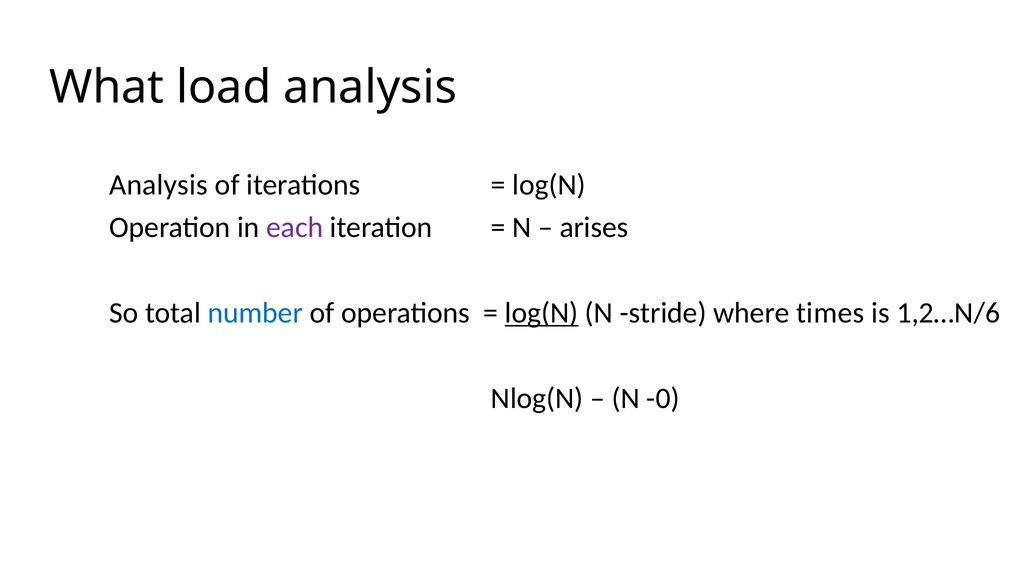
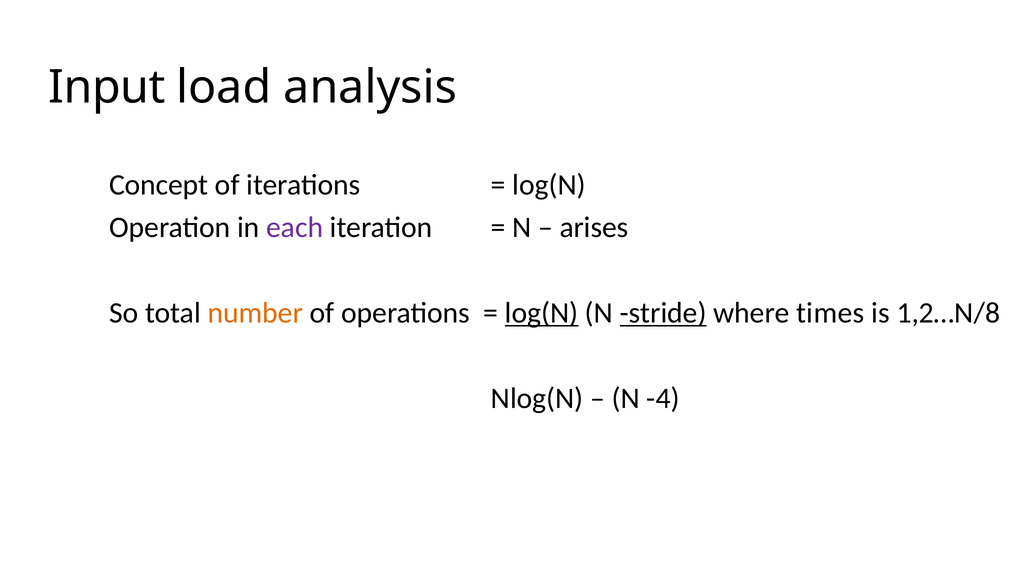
What: What -> Input (107, 87)
Analysis: Analysis -> Concept (159, 185)
number colour: blue -> orange (255, 313)
stride underline: none -> present (663, 313)
1,2…N/6: 1,2…N/6 -> 1,2…N/8 (948, 313)
-0: -0 -> -4 (663, 398)
